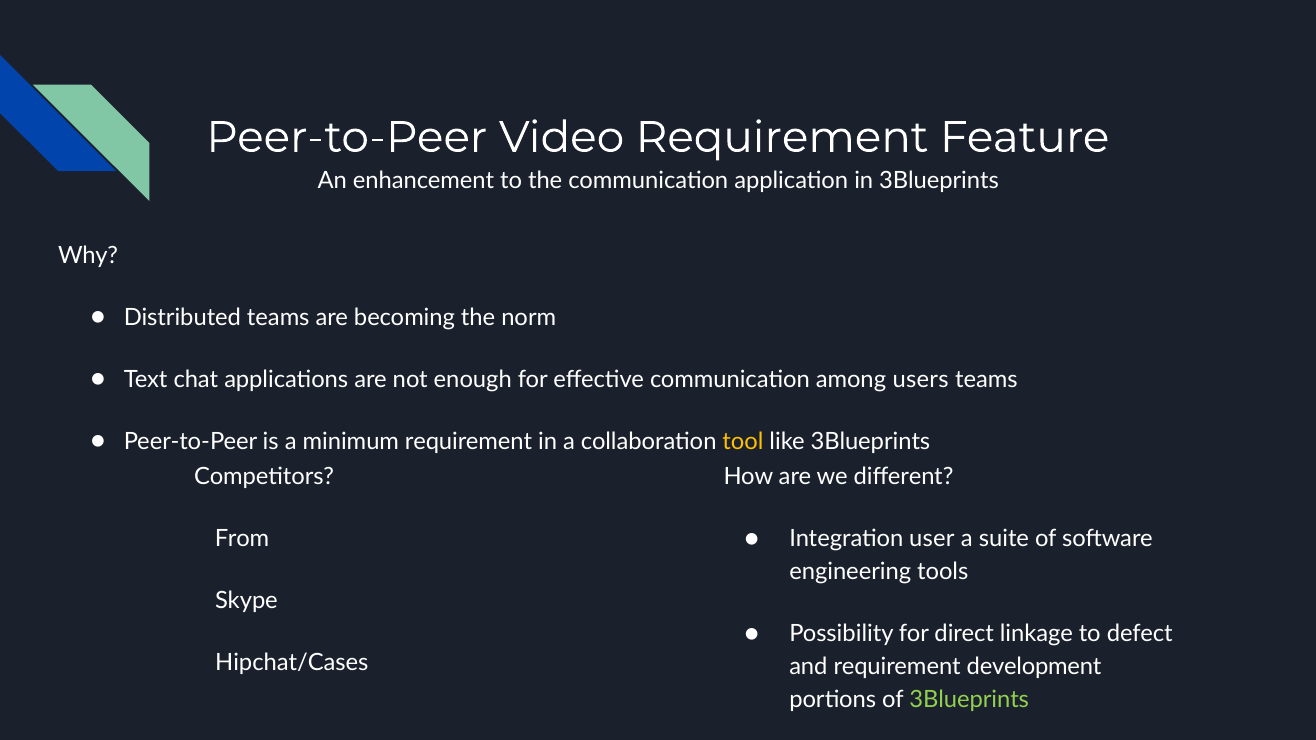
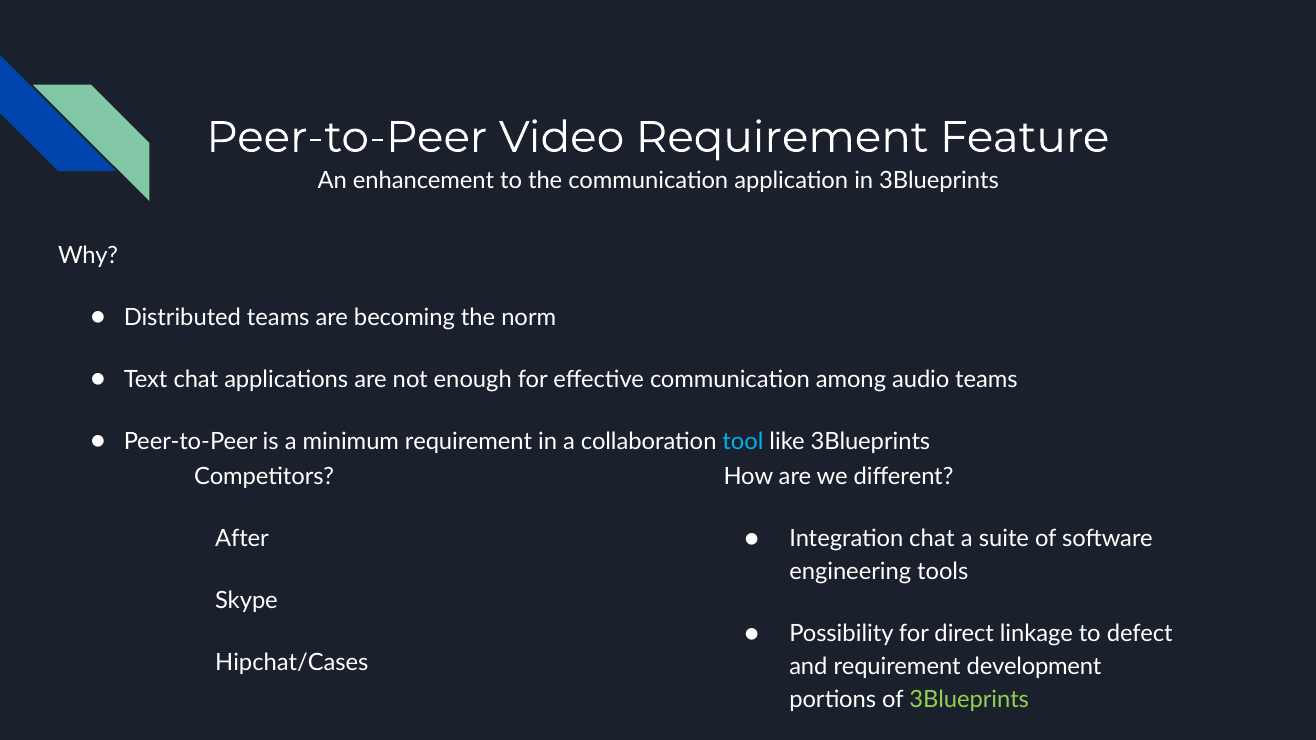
users: users -> audio (921, 379)
tool colour: yellow -> light blue (743, 441)
Integration user: user -> chat (932, 539)
From: From -> After (242, 539)
